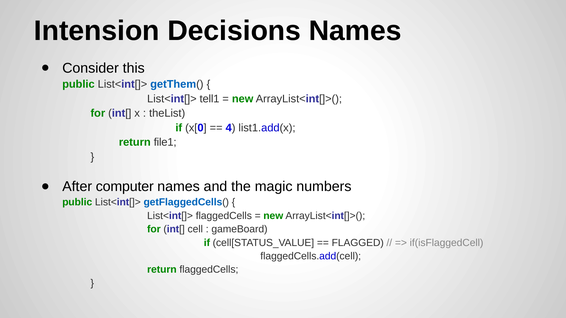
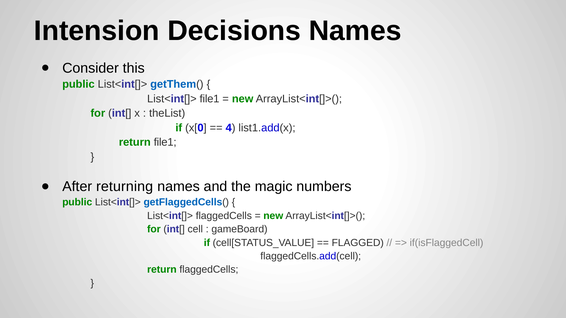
List<int[]> tell1: tell1 -> file1 (210, 99)
computer: computer -> returning (125, 187)
